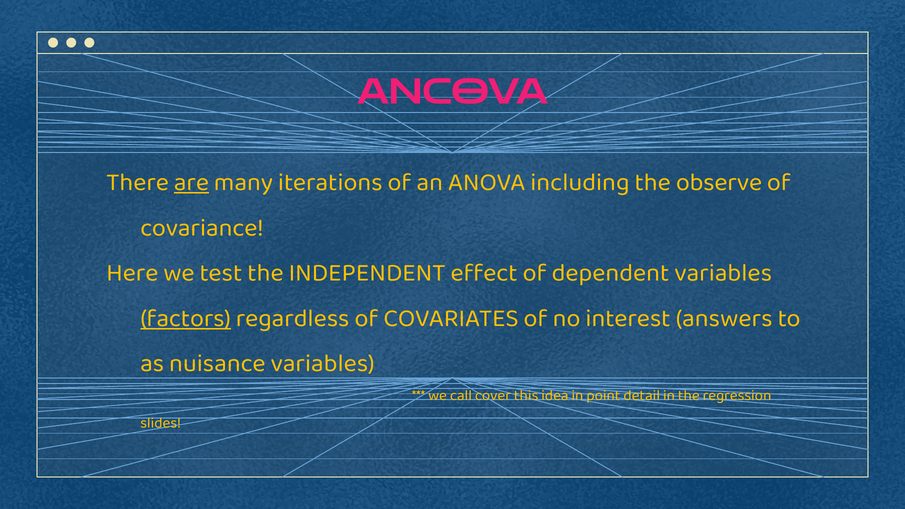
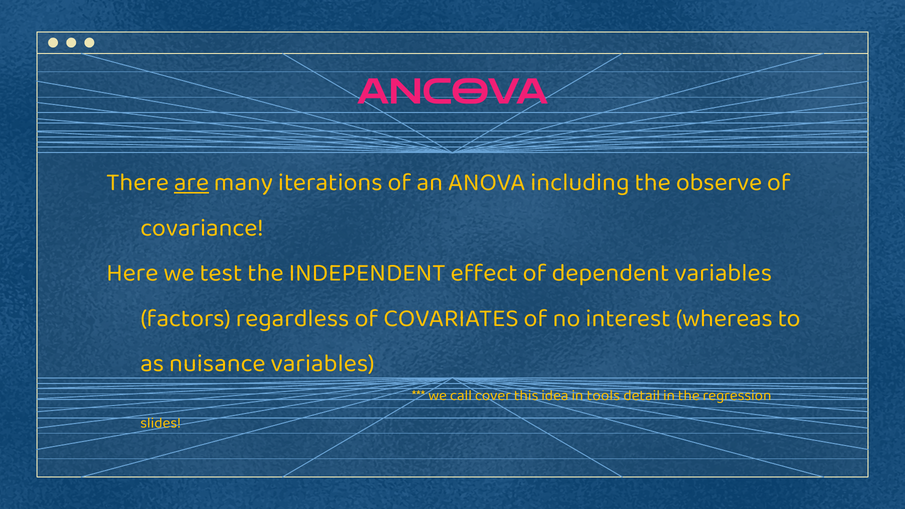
factors underline: present -> none (186, 318)
answers: answers -> whereas (724, 318)
point: point -> tools (603, 396)
